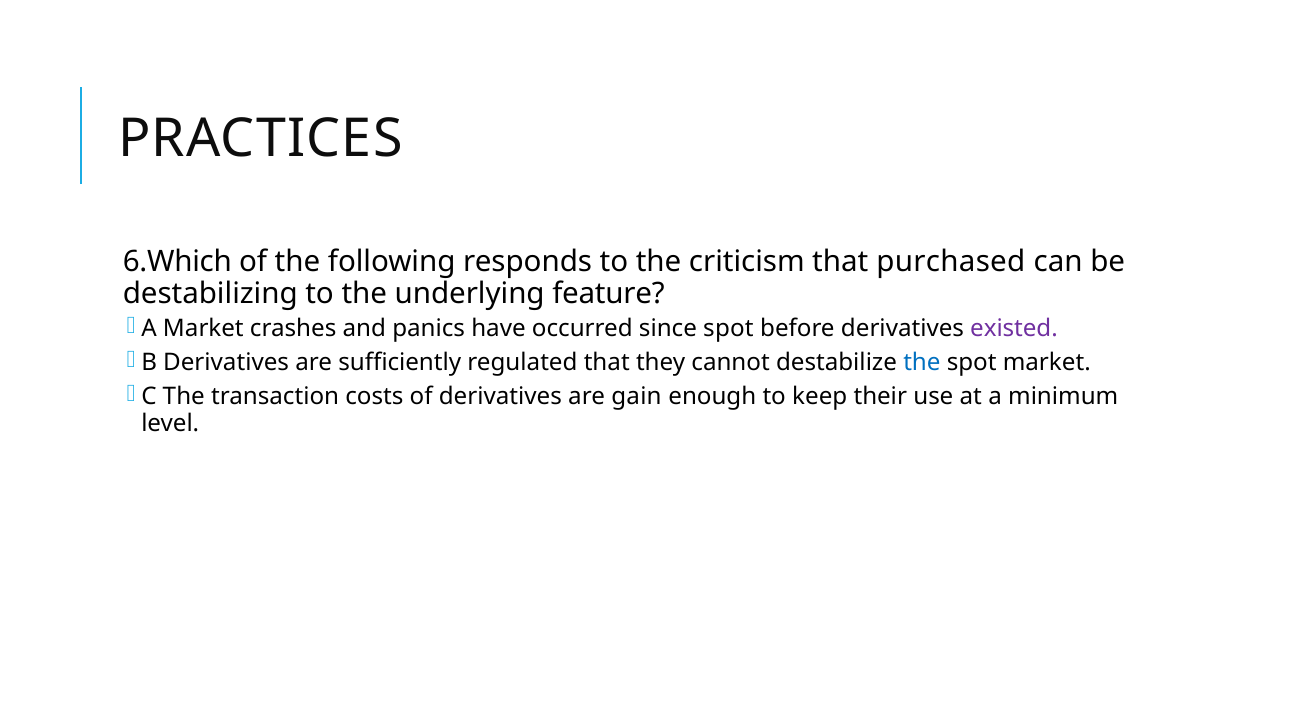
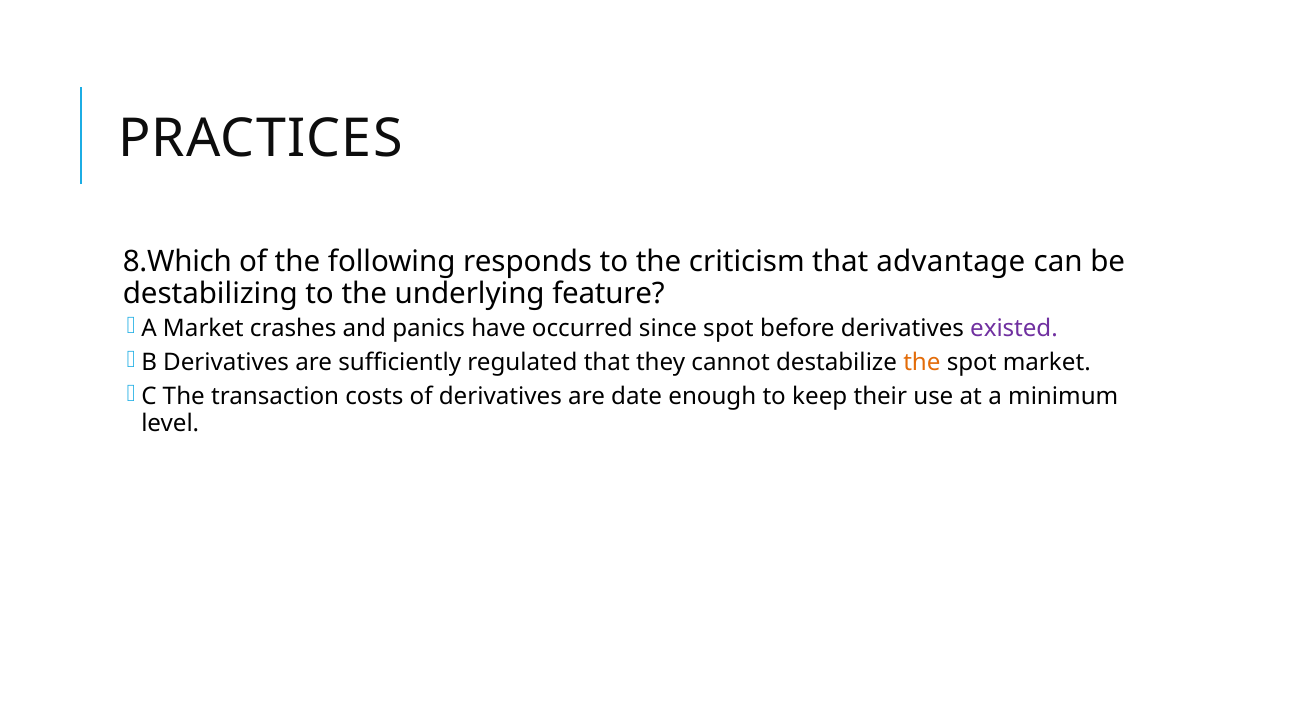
6.Which: 6.Which -> 8.Which (177, 262)
purchased: purchased -> advantage (951, 262)
the colour: blue -> orange (922, 363)
gain: gain -> date (637, 397)
